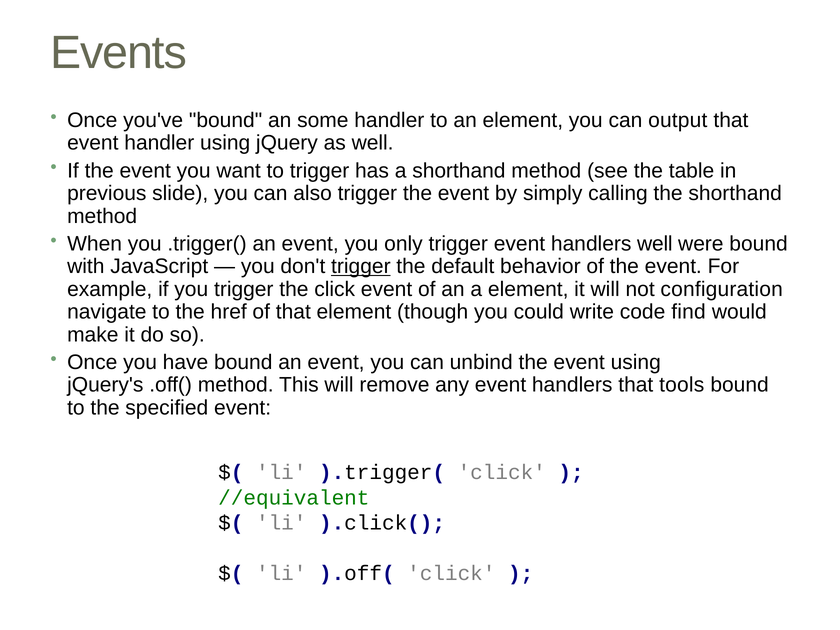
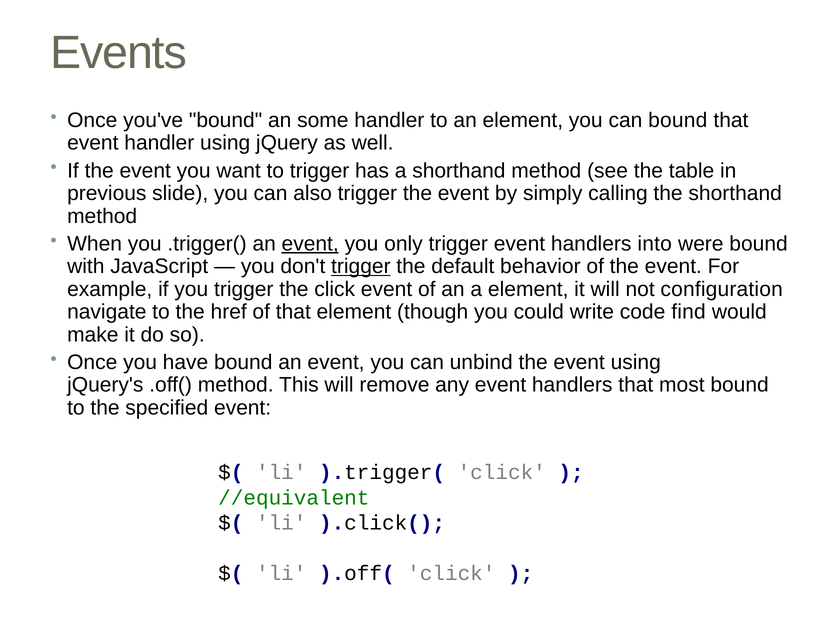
can output: output -> bound (678, 120)
event underline: none -> present (310, 244)
handlers well: well -> into (655, 244)
tools: tools -> most (682, 385)
